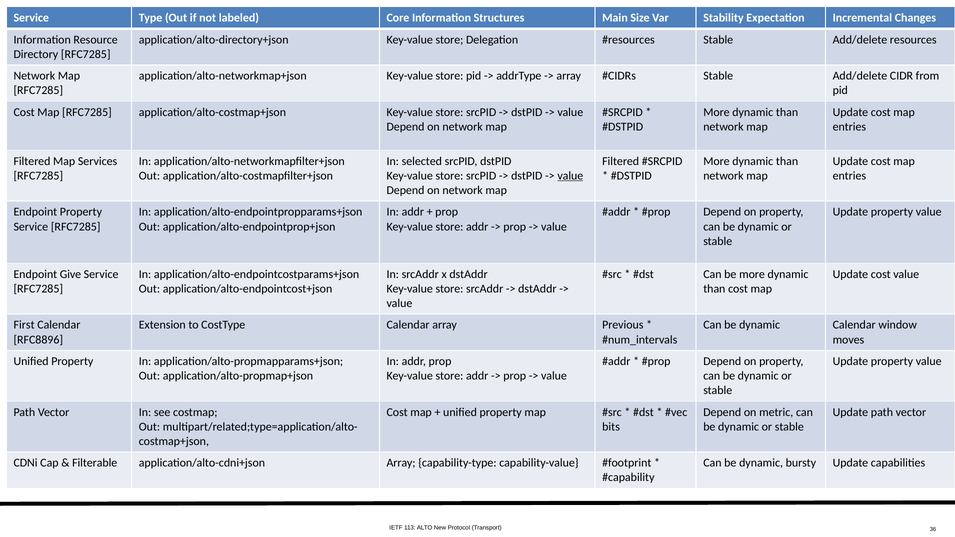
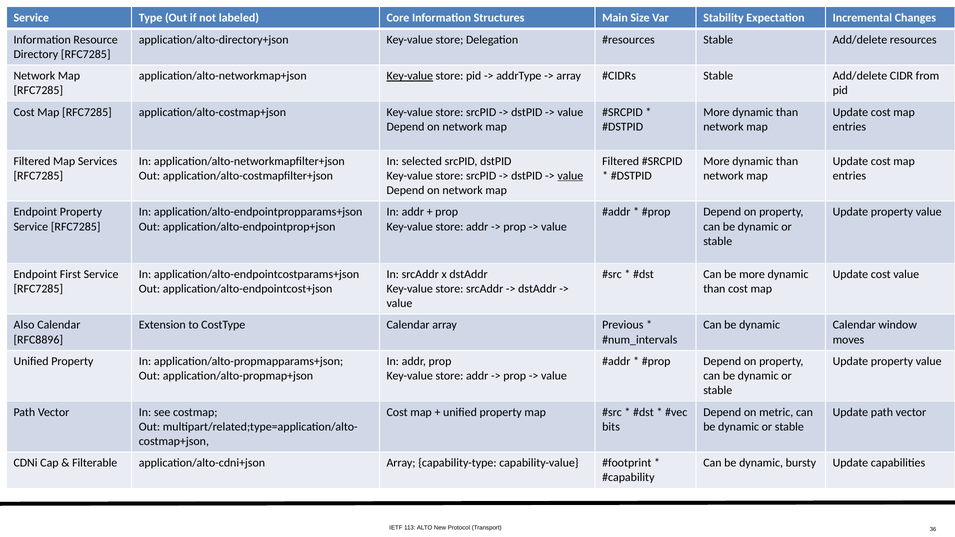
Key-value underline: none -> present (410, 76)
Give: Give -> First (70, 274)
First: First -> Also (24, 325)
